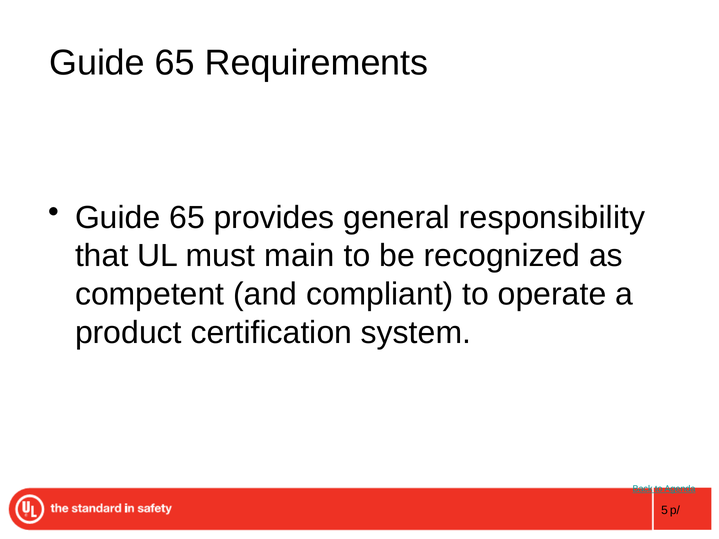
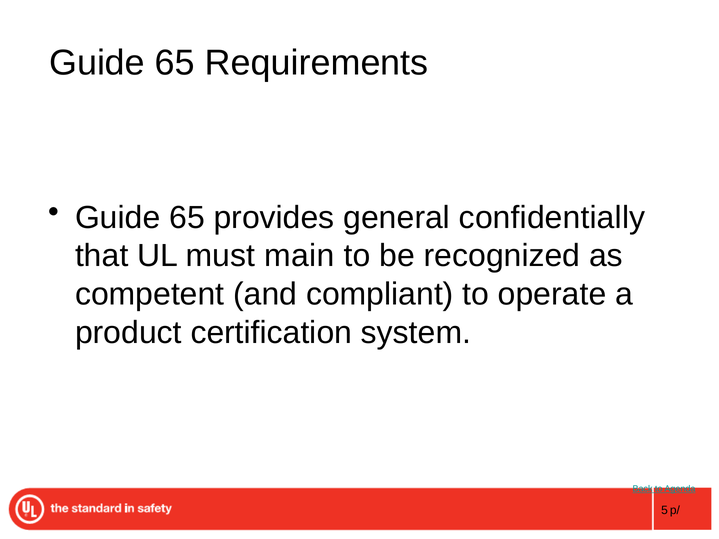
responsibility: responsibility -> confidentially (552, 218)
